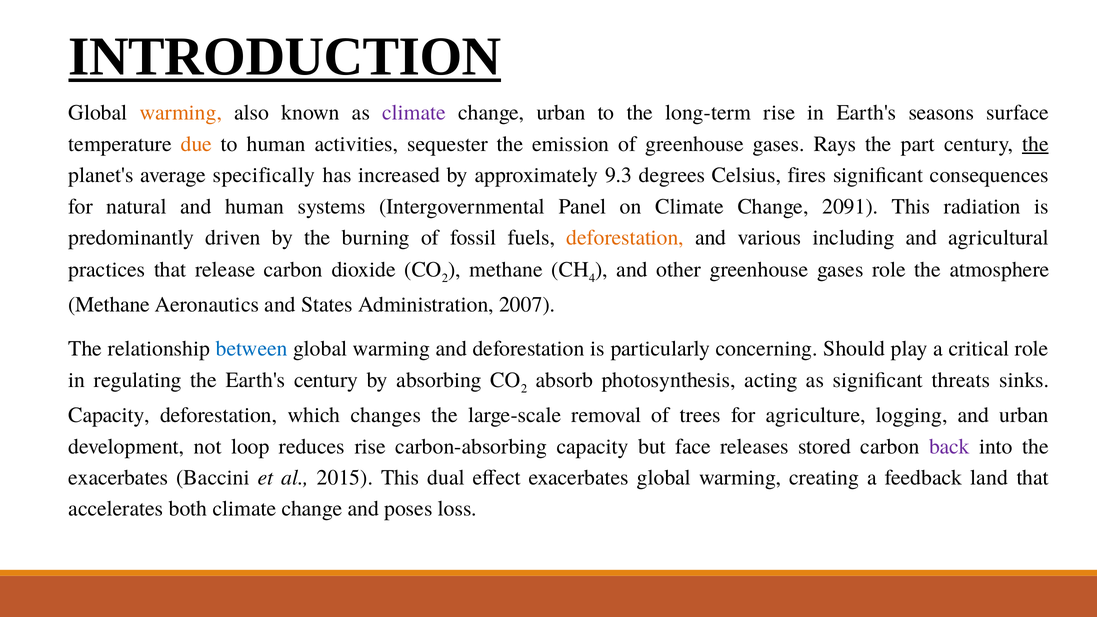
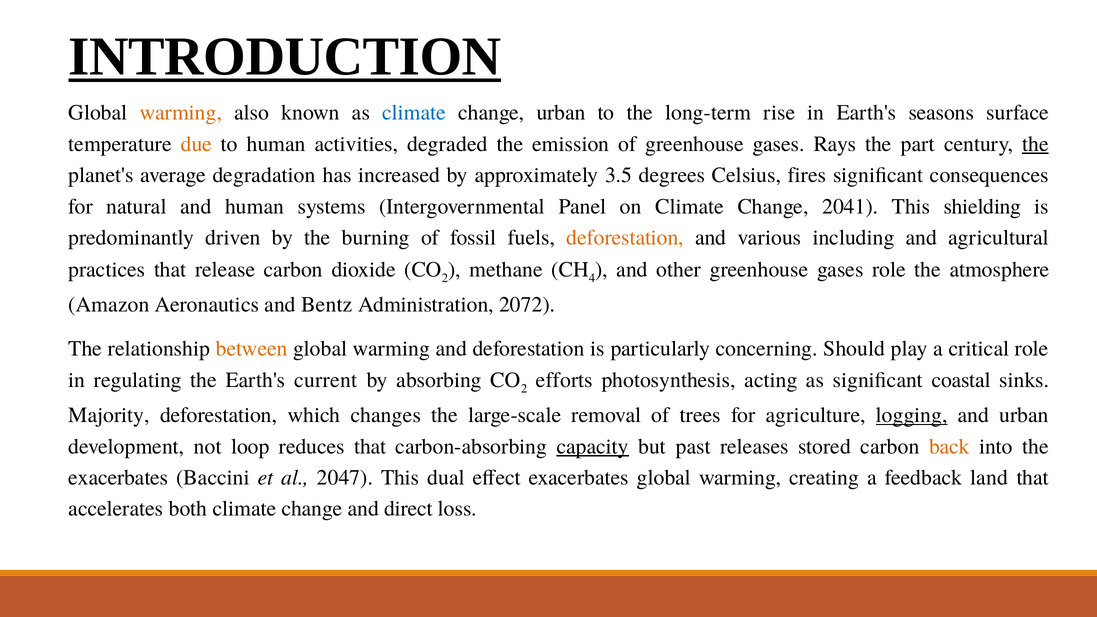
climate colour: purple -> blue (414, 113)
sequester: sequester -> degraded (447, 144)
specifically: specifically -> degradation (264, 175)
9.3: 9.3 -> 3.5 (619, 175)
2091: 2091 -> 2041 (850, 206)
radiation: radiation -> shielding (982, 206)
Methane: Methane -> Amazon (109, 304)
States: States -> Bentz (327, 304)
2007: 2007 -> 2072 (527, 304)
between colour: blue -> orange (252, 348)
Earth's century: century -> current (326, 380)
absorb: absorb -> efforts (564, 380)
threats: threats -> coastal (961, 380)
Capacity: Capacity -> Majority (109, 415)
logging underline: none -> present (912, 415)
reduces rise: rise -> that (370, 446)
capacity underline: none -> present (593, 446)
face: face -> past (693, 446)
back colour: purple -> orange (949, 446)
2015: 2015 -> 2047 (345, 478)
poses: poses -> direct (408, 509)
